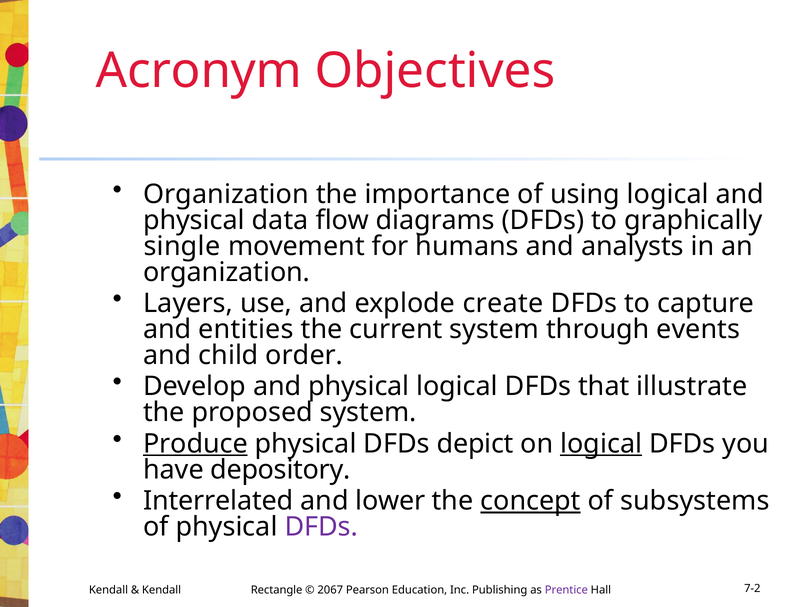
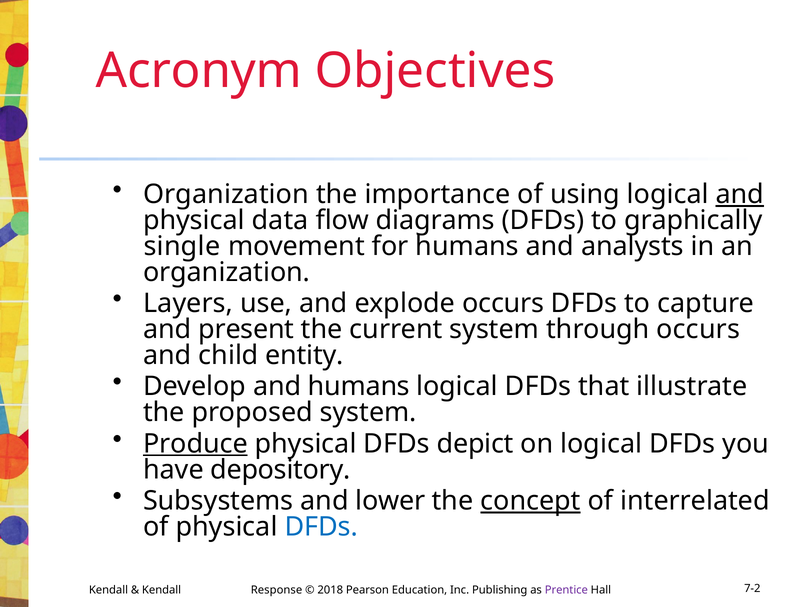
and underline: none -> present (740, 194)
explode create: create -> occurs (503, 303)
entities: entities -> present (246, 329)
through events: events -> occurs (698, 329)
order: order -> entity (304, 355)
Develop and physical: physical -> humans (359, 386)
logical underline: present -> none (601, 444)
Interrelated: Interrelated -> Subsystems (218, 501)
subsystems: subsystems -> interrelated (695, 501)
DFDs colour: purple -> blue (321, 527)
Rectangle: Rectangle -> Response (277, 590)
2067: 2067 -> 2018 (330, 590)
